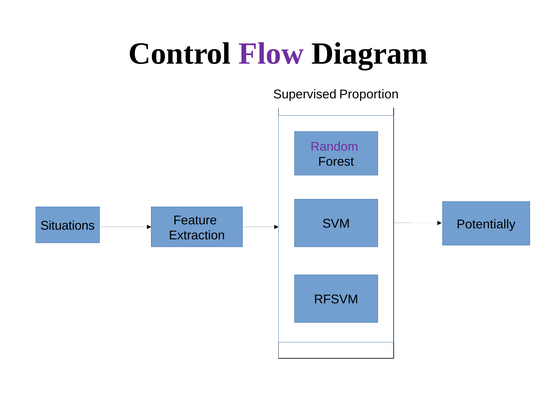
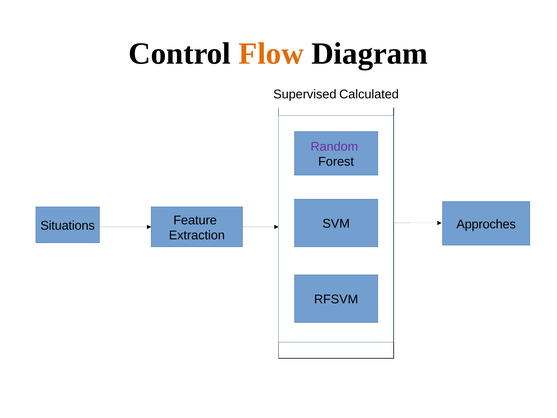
Flow colour: purple -> orange (271, 54)
Proportion: Proportion -> Calculated (369, 94)
Potentially: Potentially -> Approches (486, 224)
